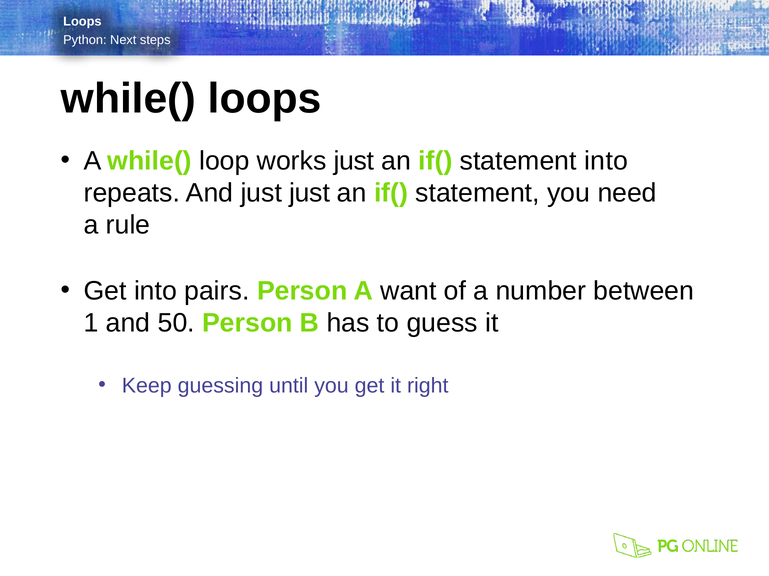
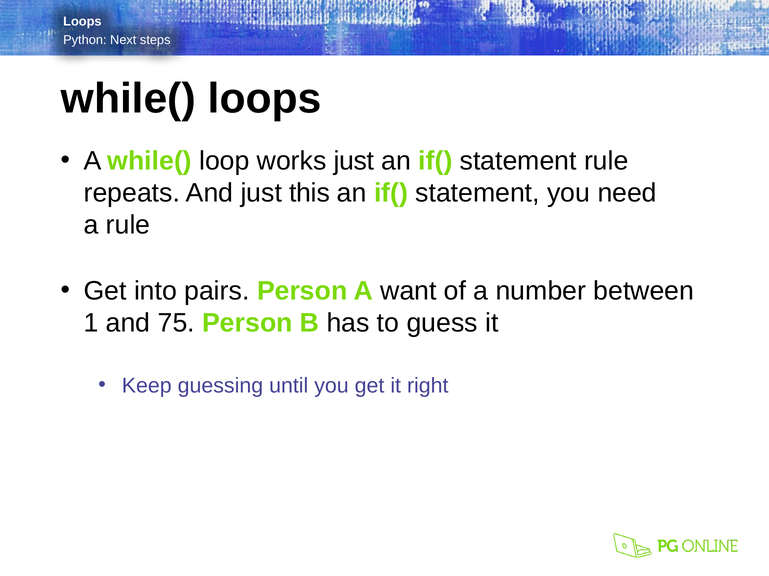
statement into: into -> rule (606, 161)
just just: just -> this (310, 193)
50: 50 -> 75 (176, 324)
